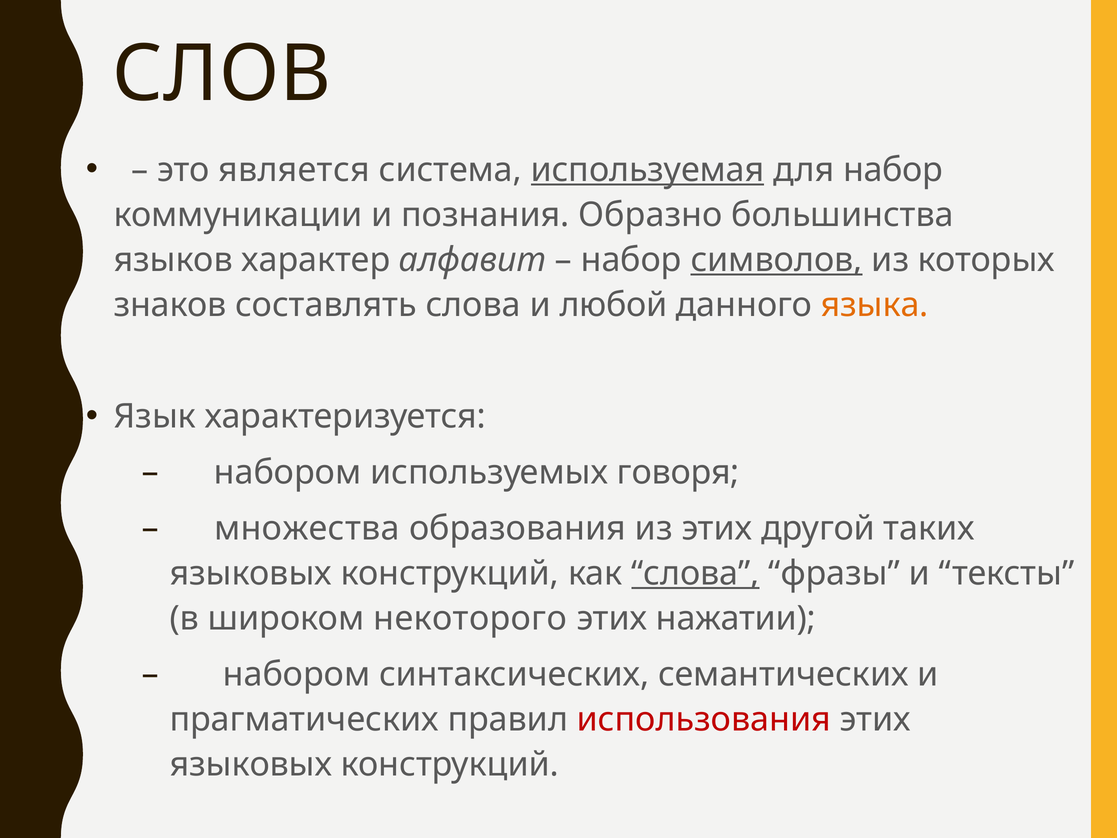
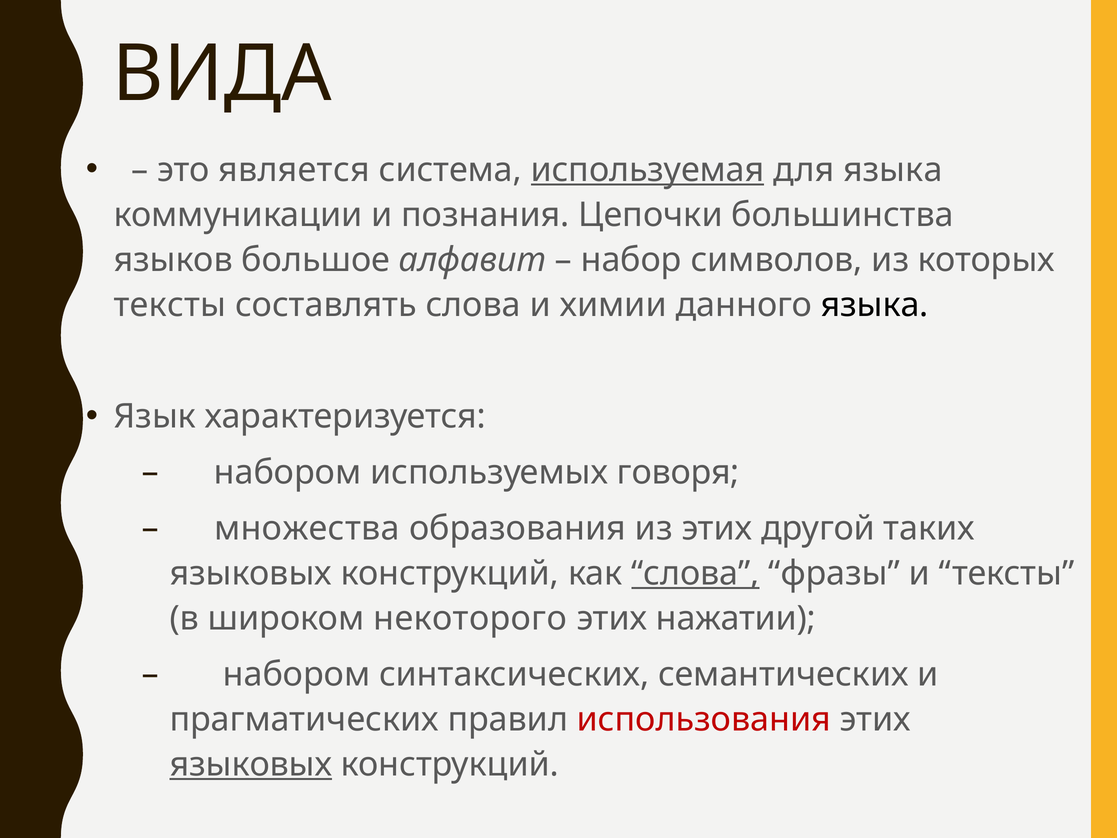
СЛОВ: СЛОВ -> ВИДА (222, 74)
для набор: набор -> языка (893, 170)
Образно: Образно -> Цепочки (651, 215)
характер: характер -> большое (316, 260)
символов underline: present -> none (777, 260)
знаков: знаков -> тексты (170, 305)
любой: любой -> химии (613, 305)
языка colour: orange -> black (875, 305)
языковых underline: none -> present (251, 764)
